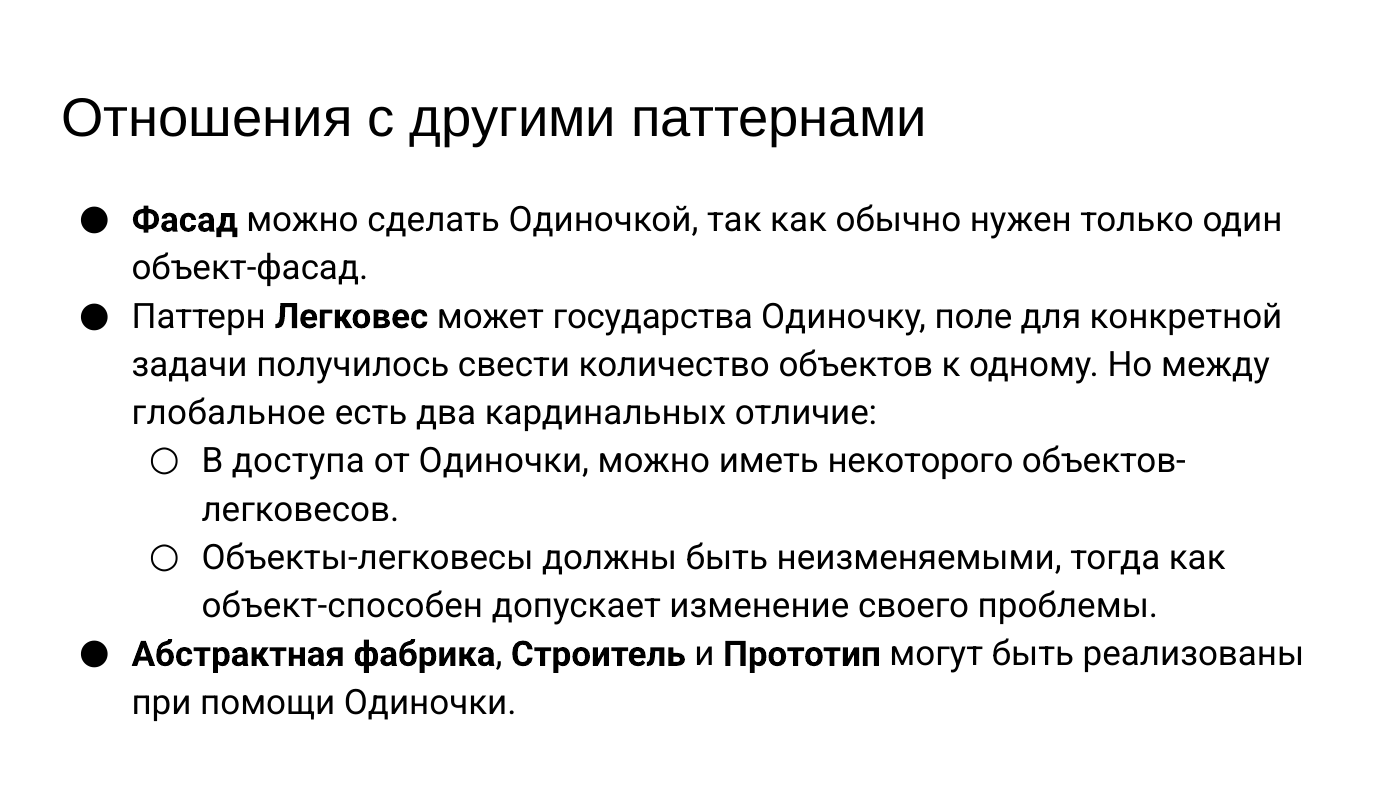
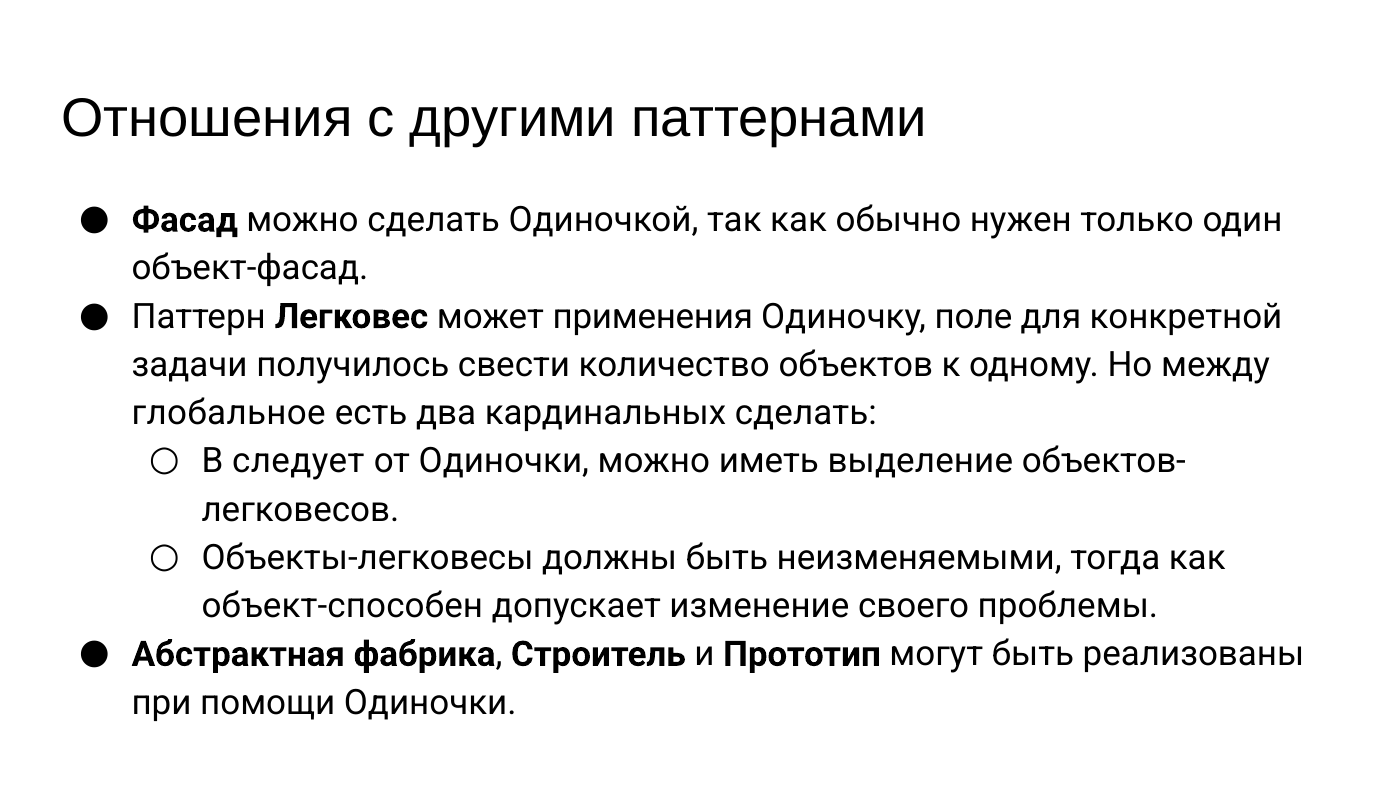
государства: государства -> применения (653, 317)
кардинальных отличие: отличие -> сделать (806, 413)
доступа: доступа -> следует (298, 461)
некоторого: некоторого -> выделение (920, 461)
